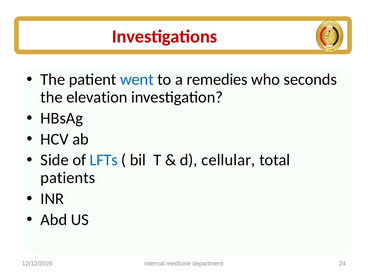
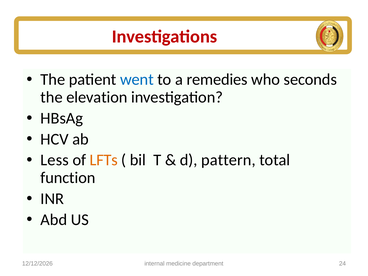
Side: Side -> Less (55, 160)
LFTs colour: blue -> orange (104, 160)
cellular: cellular -> pattern (228, 160)
patients: patients -> function (68, 178)
